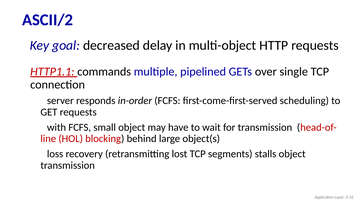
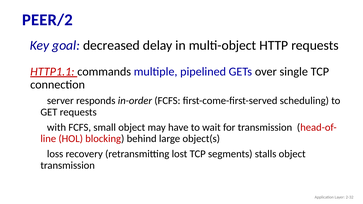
ASCII/2: ASCII/2 -> PEER/2 (47, 20)
